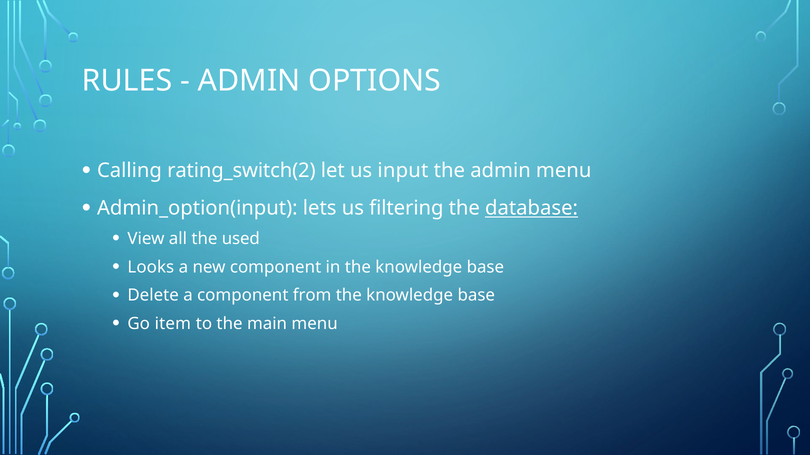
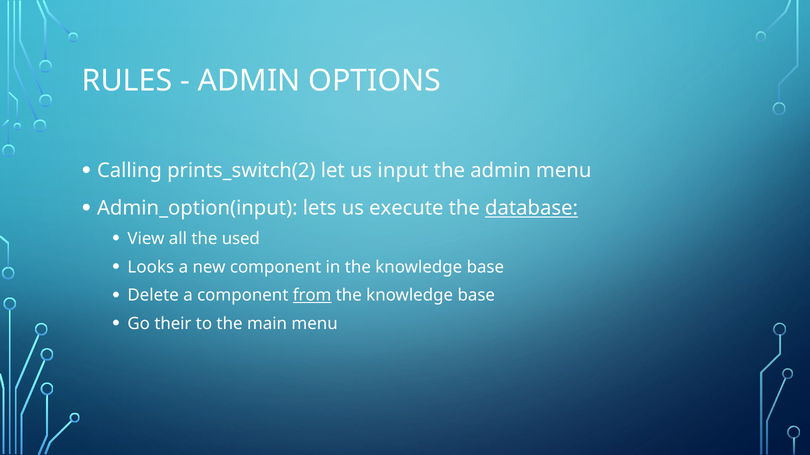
rating_switch(2: rating_switch(2 -> prints_switch(2 (241, 171)
filtering: filtering -> execute (406, 209)
from underline: none -> present (312, 296)
item: item -> their (173, 324)
